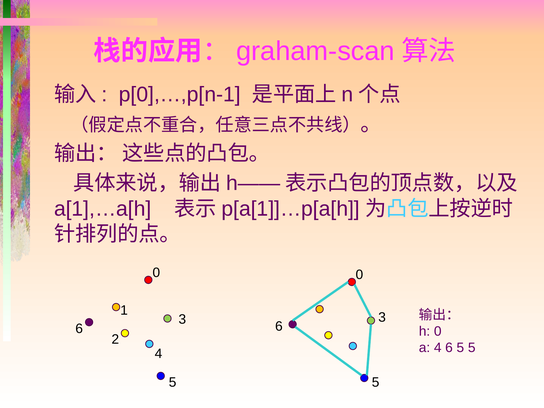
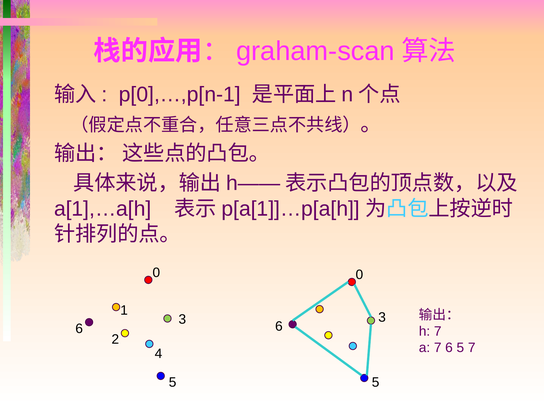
h 0: 0 -> 7 (438, 331)
a 4: 4 -> 7 (438, 348)
5 5: 5 -> 7 (472, 348)
